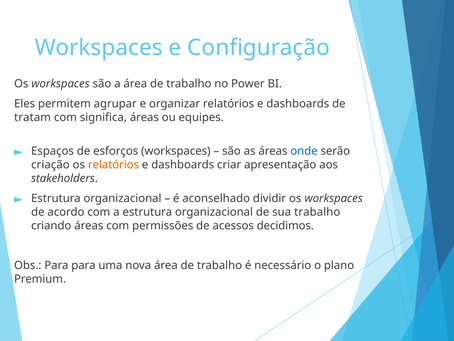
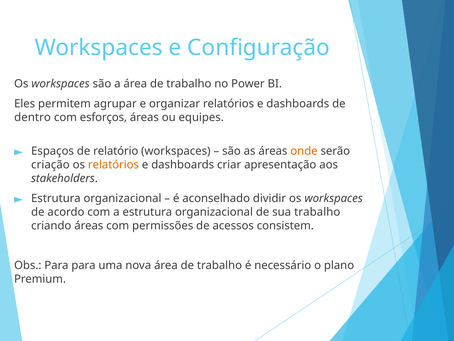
tratam: tratam -> dentro (33, 117)
significa: significa -> esforços (103, 117)
esforços: esforços -> relatório (116, 151)
onde colour: blue -> orange (304, 151)
decidimos: decidimos -> consistem (285, 225)
